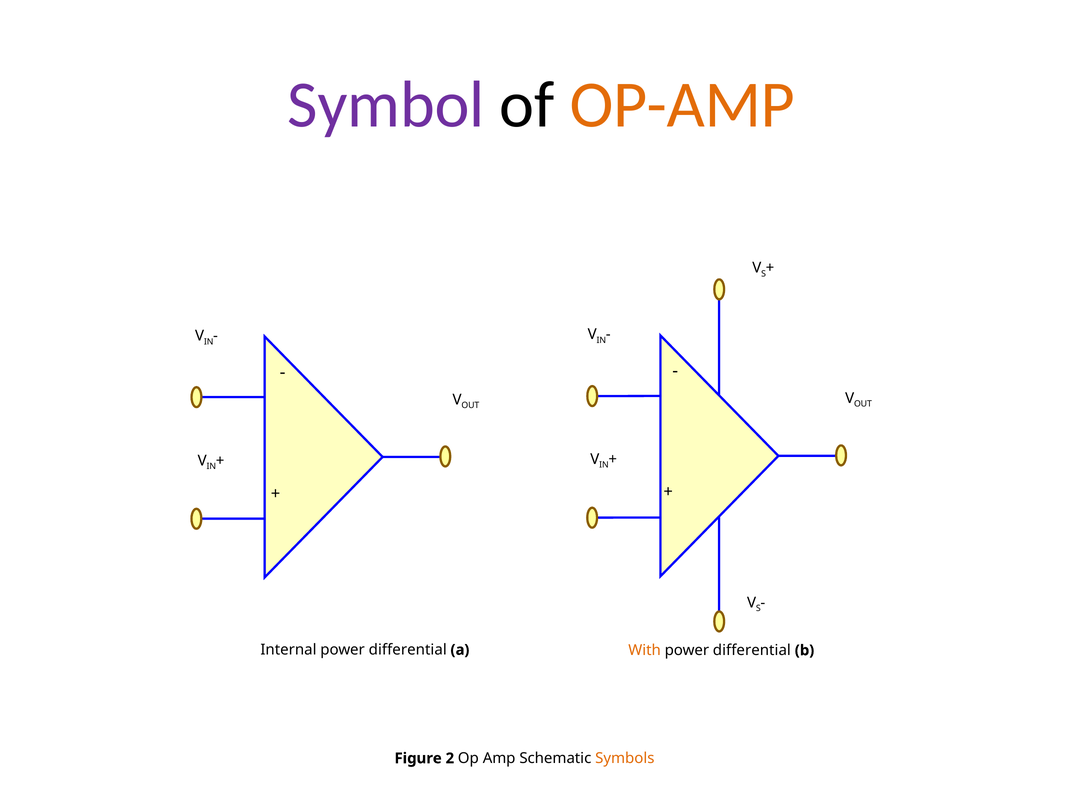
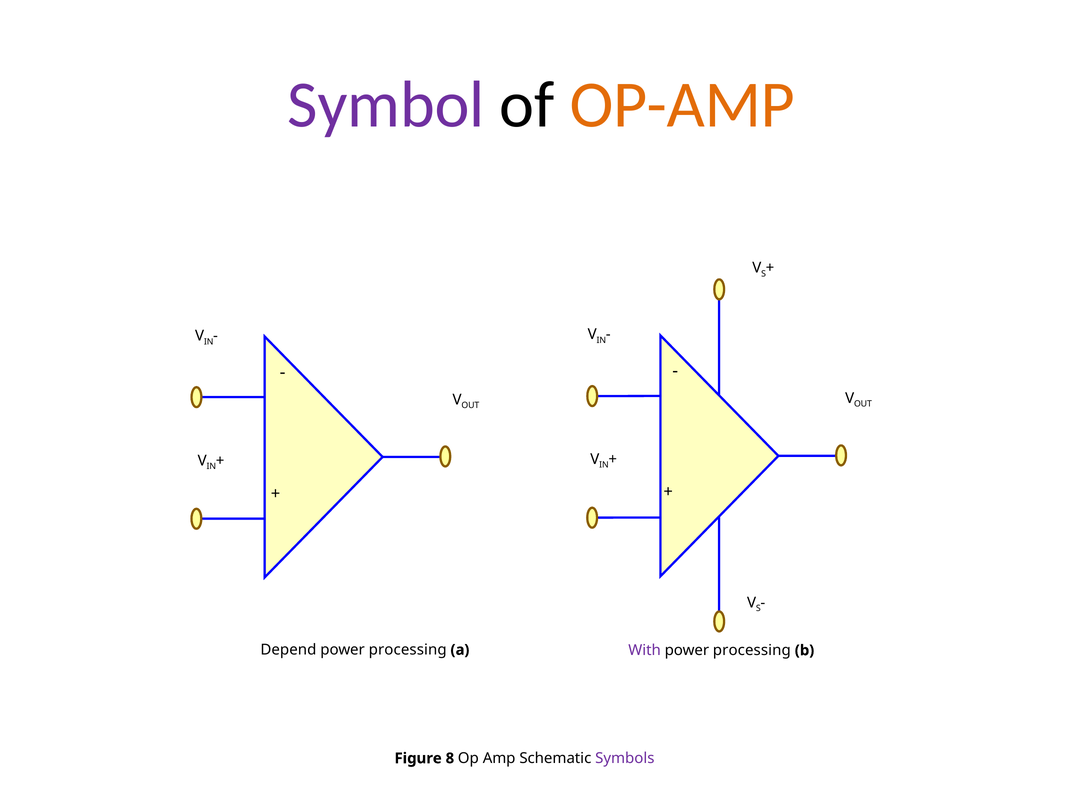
Internal: Internal -> Depend (288, 650)
differential: differential -> processing (408, 650)
With colour: orange -> purple (645, 651)
differential: differential -> processing (752, 651)
2: 2 -> 8 (450, 759)
Symbols colour: orange -> purple (625, 759)
